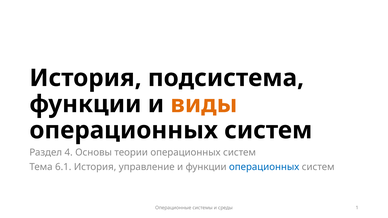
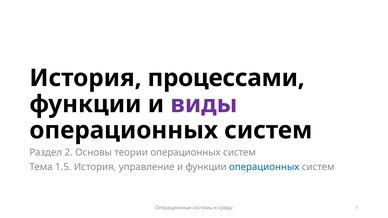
подсистема: подсистема -> процессами (226, 78)
виды colour: orange -> purple (204, 104)
4: 4 -> 2 (69, 153)
6.1: 6.1 -> 1.5 (63, 167)
